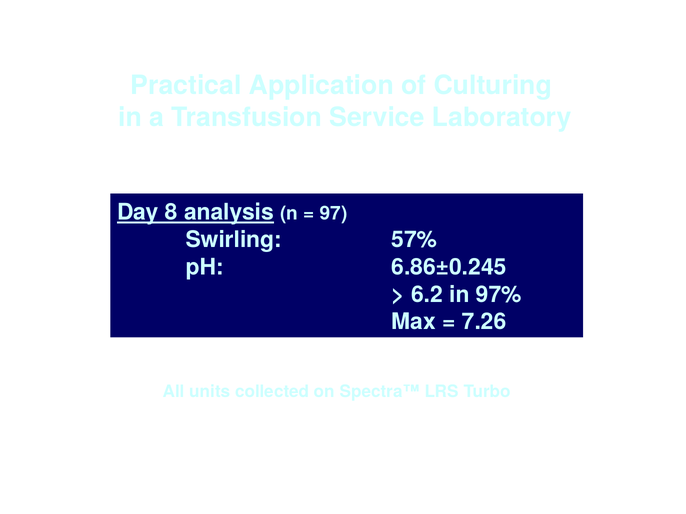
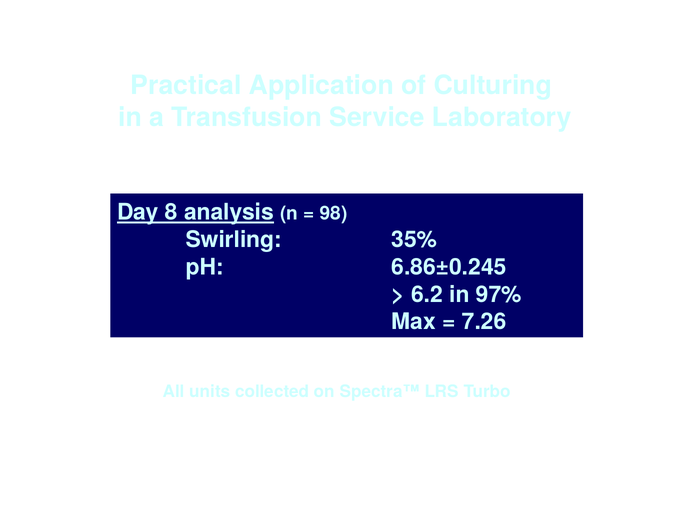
97: 97 -> 98 (334, 214)
57%: 57% -> 35% (414, 240)
